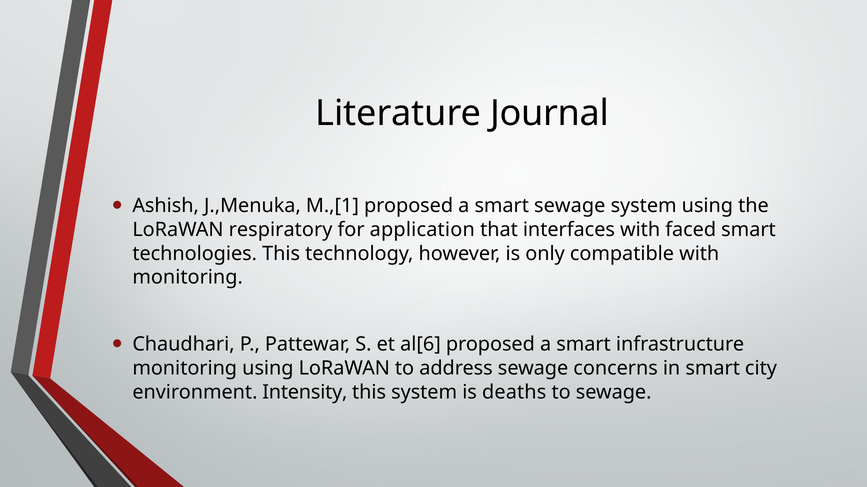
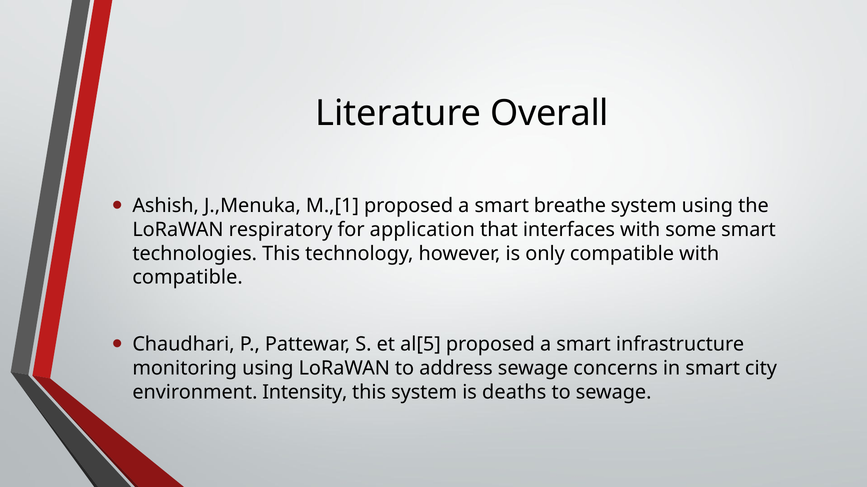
Journal: Journal -> Overall (550, 114)
smart sewage: sewage -> breathe (570, 206)
faced: faced -> some (691, 230)
monitoring: monitoring -> compatible (188, 278)
al[6: al[6 -> al[5 (421, 345)
